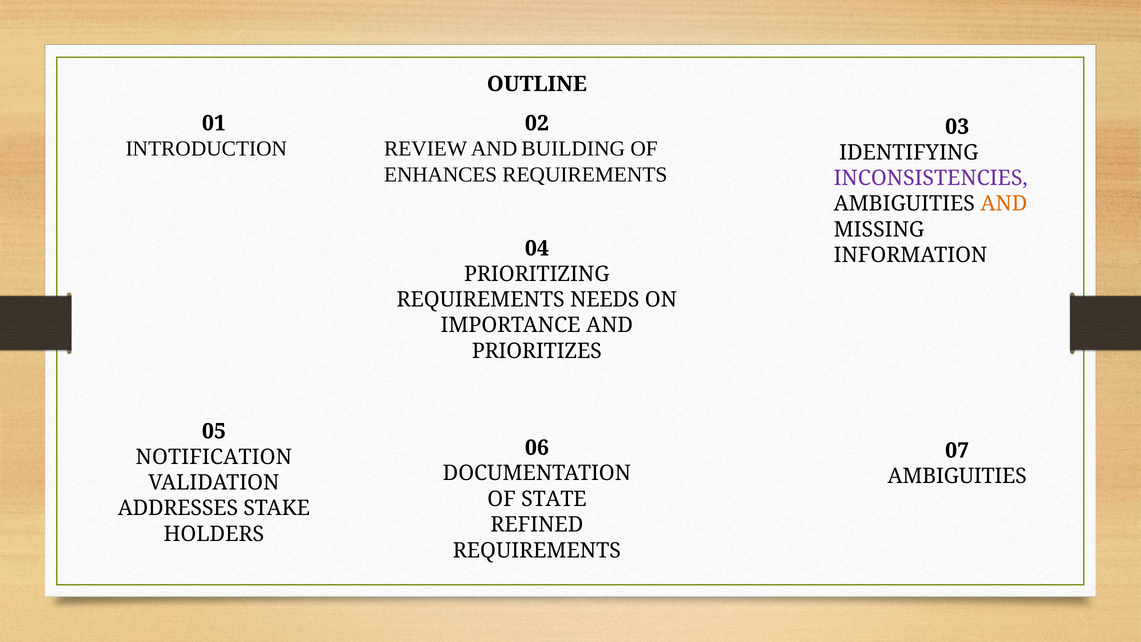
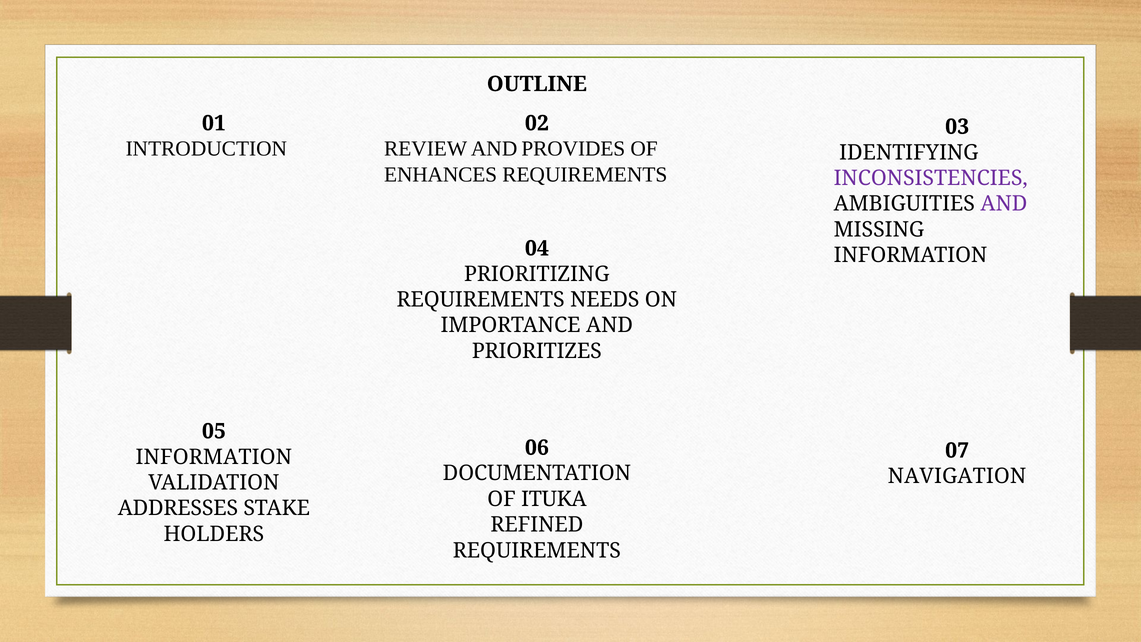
BUILDING: BUILDING -> PROVIDES (573, 149)
AND colour: orange -> purple (1004, 204)
NOTIFICATION: NOTIFICATION -> INFORMATION (214, 457)
AMBIGUITIES: AMBIGUITIES -> NAVIGATION (957, 476)
STATE: STATE -> ITUKA (554, 499)
